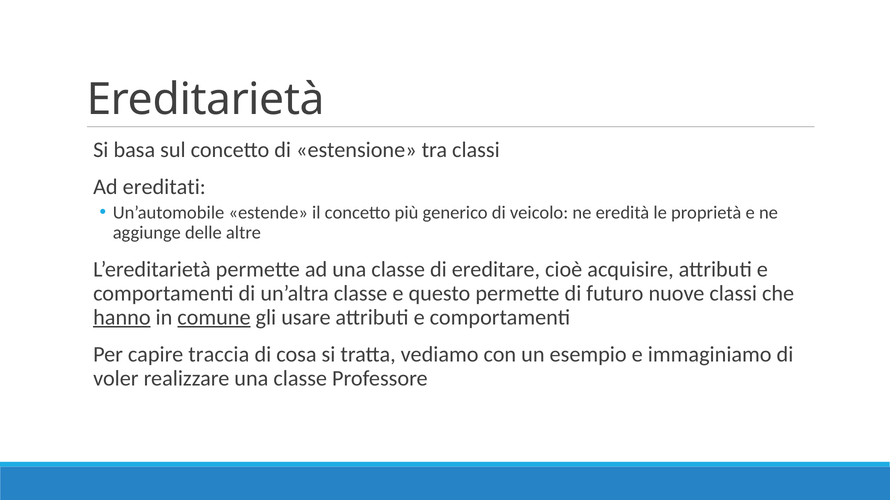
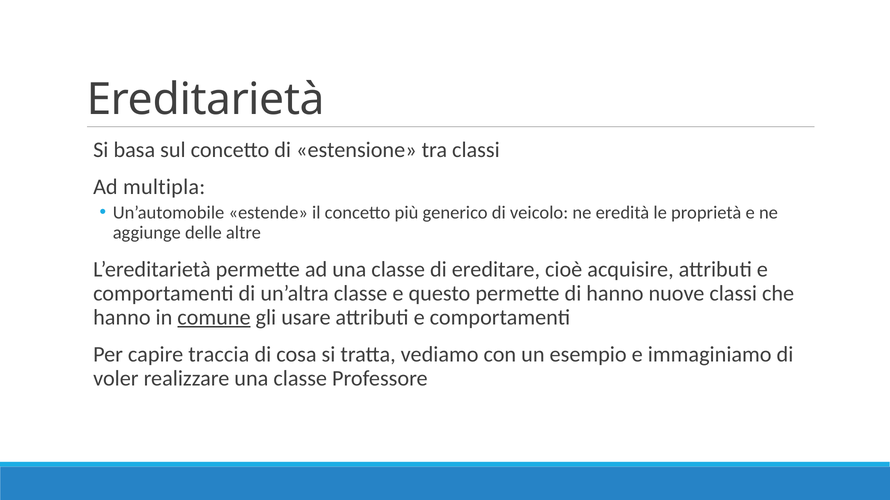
ereditati: ereditati -> multipla (164, 187)
di futuro: futuro -> hanno (615, 294)
hanno underline: present -> none (122, 318)
